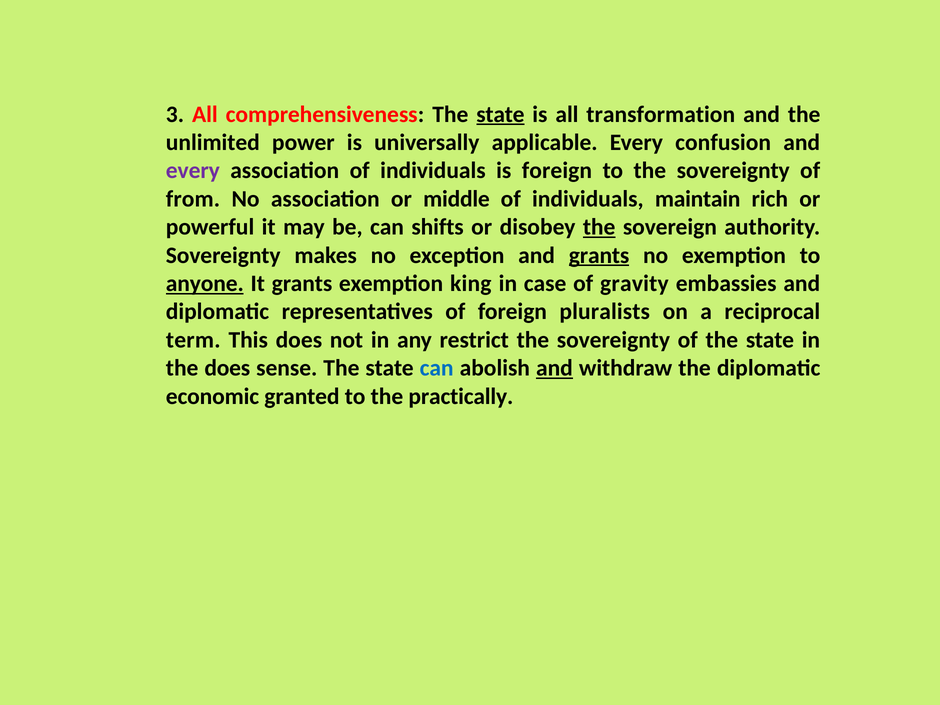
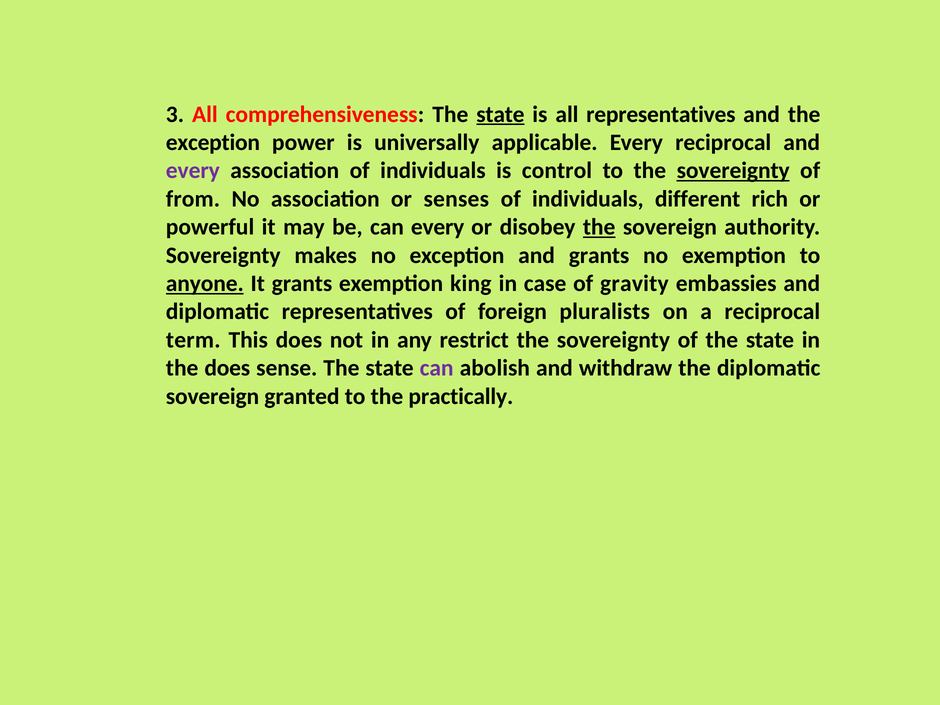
all transformation: transformation -> representatives (661, 114)
unlimited: unlimited -> exception (213, 143)
Every confusion: confusion -> reciprocal (723, 143)
is foreign: foreign -> control (557, 171)
sovereignty underline: none -> present (733, 171)
middle: middle -> senses (456, 199)
maintain: maintain -> different (698, 199)
can shifts: shifts -> every (438, 227)
grants underline: present -> none (599, 255)
can colour: blue -> purple (437, 368)
and underline: present -> none (554, 368)
economic: economic -> sovereign (212, 396)
